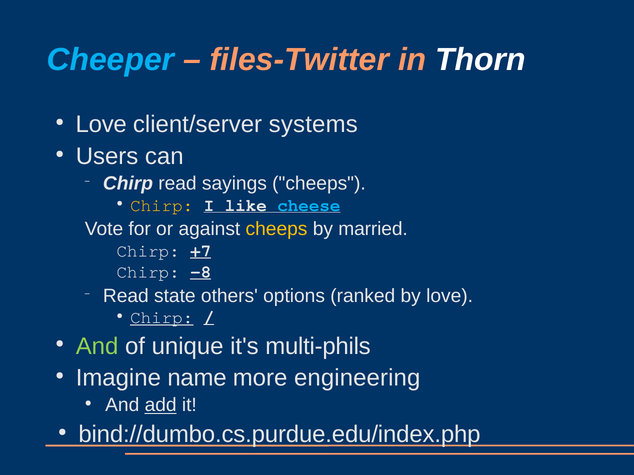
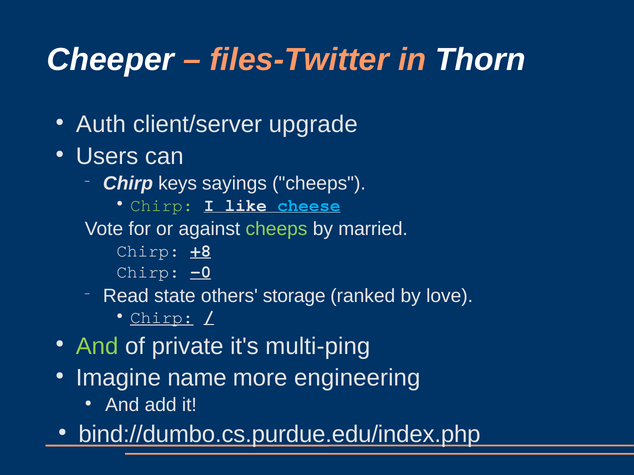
Cheeper colour: light blue -> white (110, 60)
Love: Love -> Auth (101, 124)
systems: systems -> upgrade (313, 124)
Chirp read: read -> keys (178, 183)
Chirp colour: yellow -> light green (162, 205)
cheeps colour: yellow -> light green (277, 229)
+7: +7 -> +8 (201, 251)
-8: -8 -> -0 (201, 272)
options: options -> storage (294, 296)
unique: unique -> private (188, 346)
multi-phils: multi-phils -> multi-ping (318, 346)
add underline: present -> none (161, 406)
